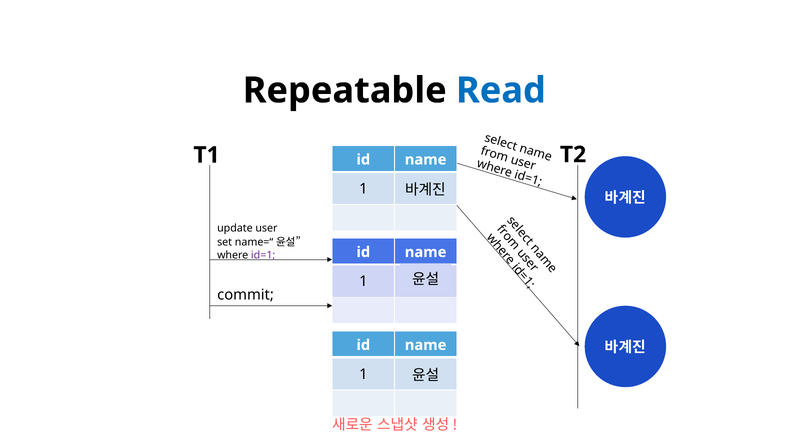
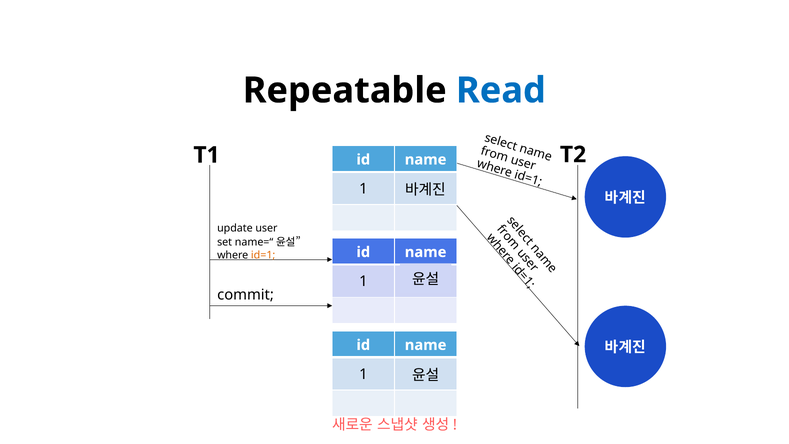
id=1 colour: purple -> orange (263, 255)
